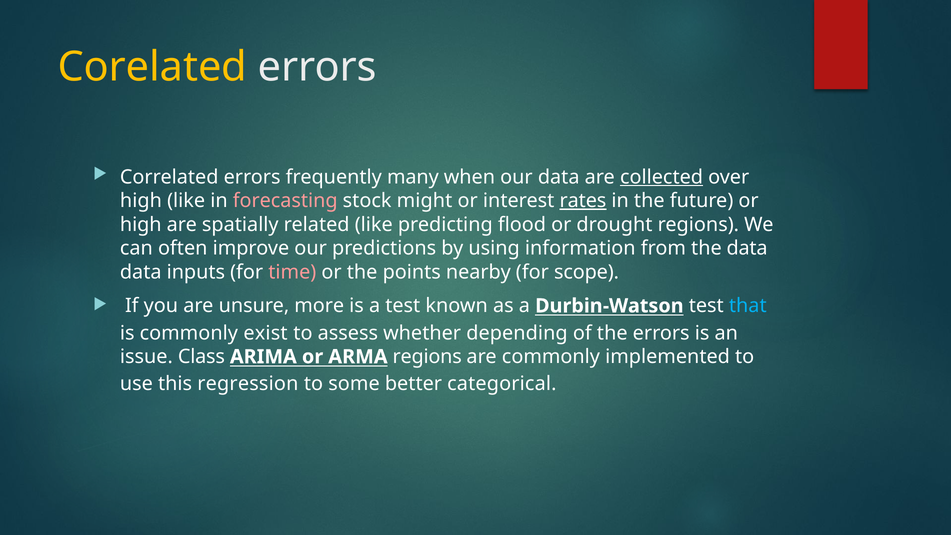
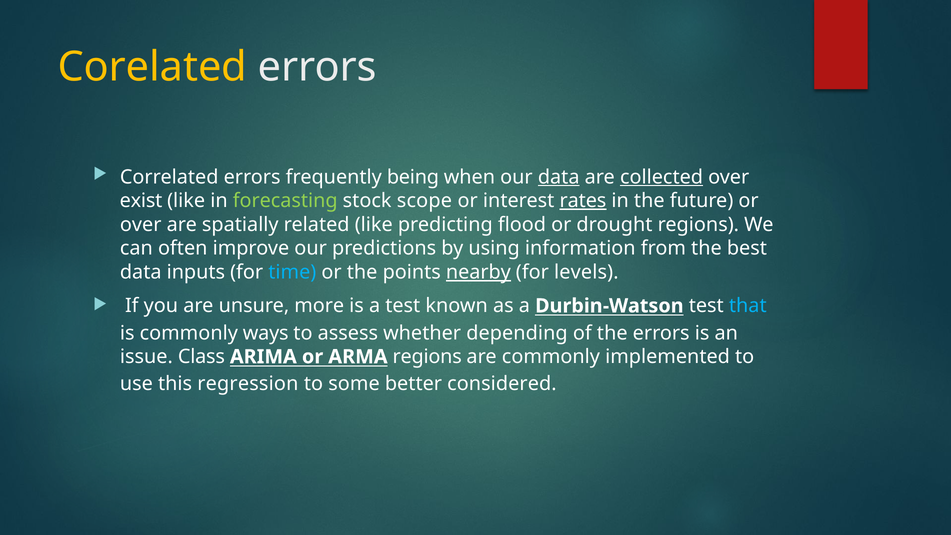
many: many -> being (413, 177)
data underline: none -> present (559, 177)
high: high -> exist (141, 201)
forecasting colour: pink -> light green (285, 201)
might: might -> scope (424, 201)
high: high -> over (141, 225)
the data: data -> best (747, 248)
time colour: pink -> light blue (292, 272)
nearby underline: none -> present (478, 272)
scope: scope -> levels (586, 272)
exist: exist -> ways (266, 333)
categorical: categorical -> considered (502, 384)
